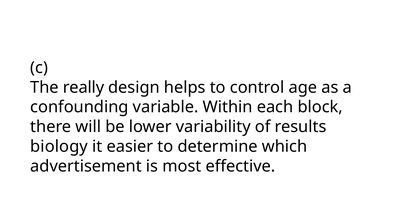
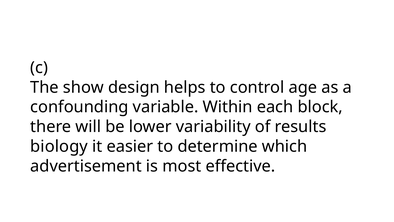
really: really -> show (83, 87)
